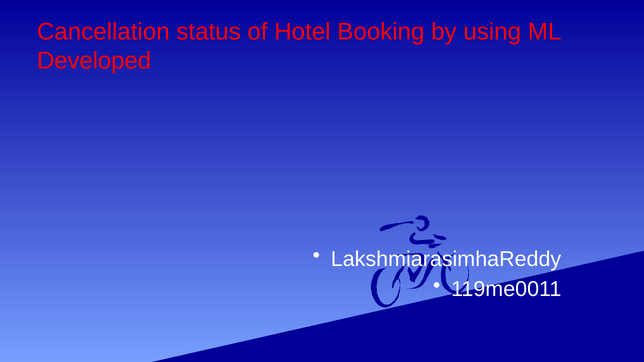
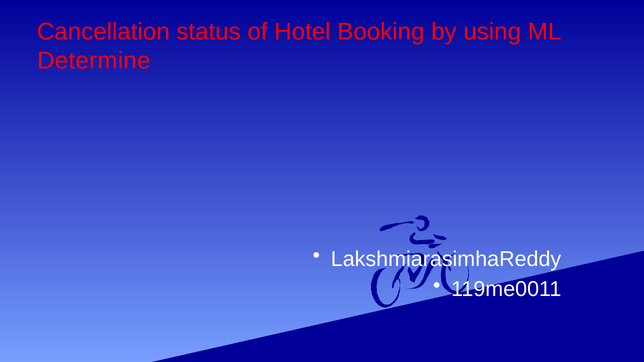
Developed: Developed -> Determine (94, 61)
